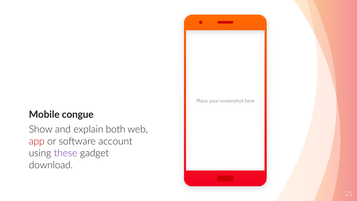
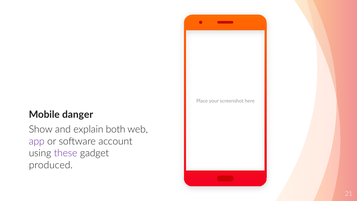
congue: congue -> danger (78, 114)
app colour: red -> purple (37, 141)
download: download -> produced (51, 165)
